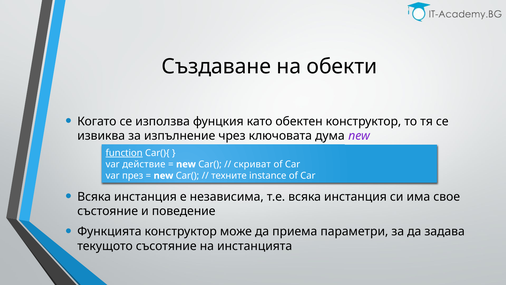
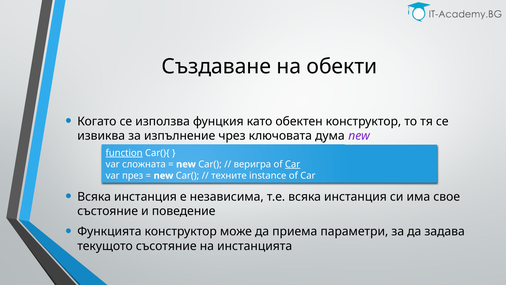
действие: действие -> сложната (144, 164)
скриват: скриват -> веригра (252, 164)
Car underline: none -> present (293, 164)
